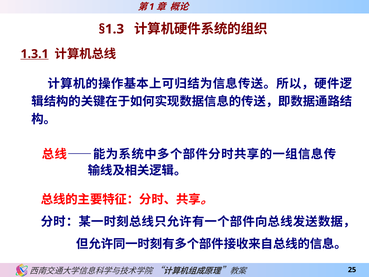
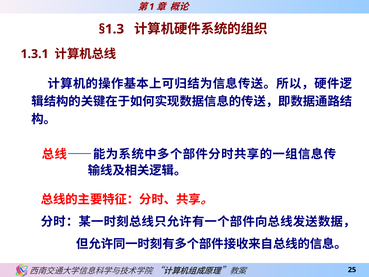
1.3.1 underline: present -> none (35, 54)
